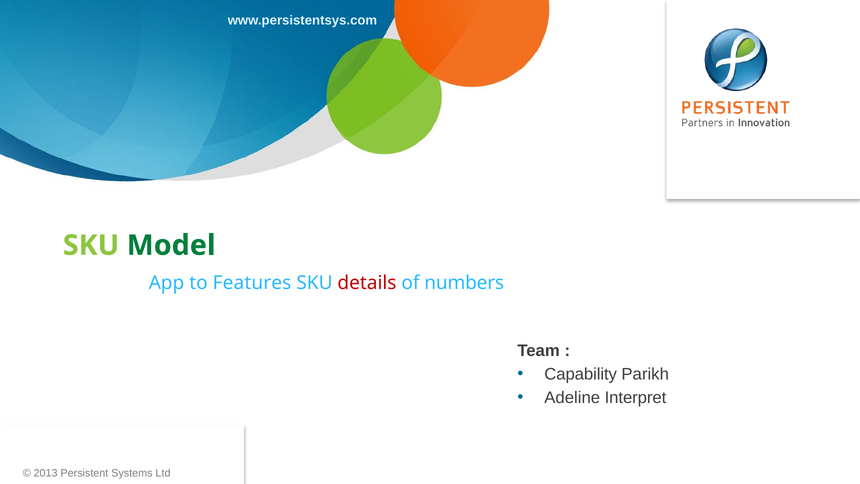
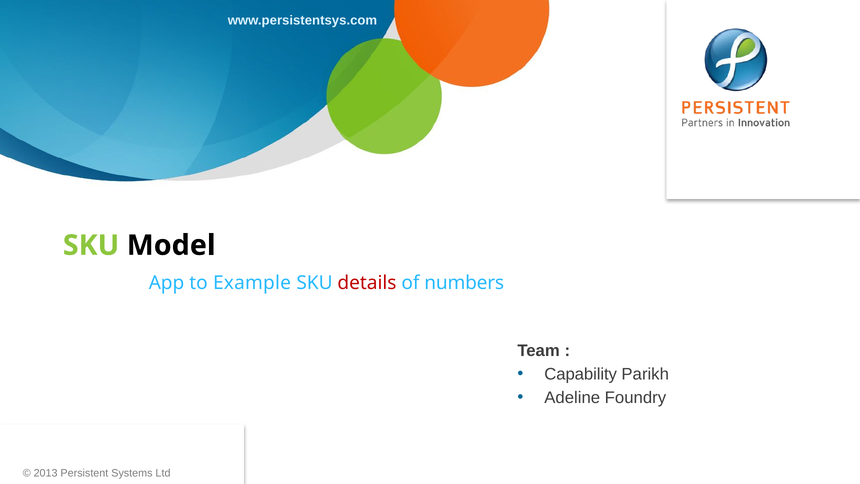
Model colour: green -> black (171, 245)
Features: Features -> Example (252, 283)
Interpret: Interpret -> Foundry (635, 397)
